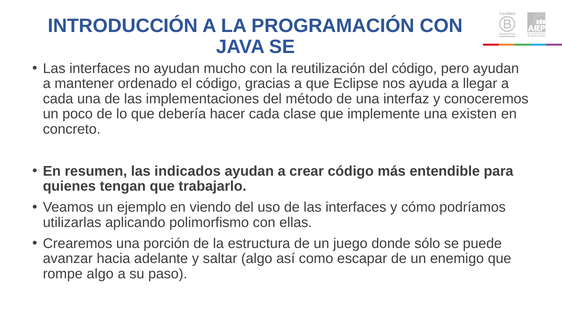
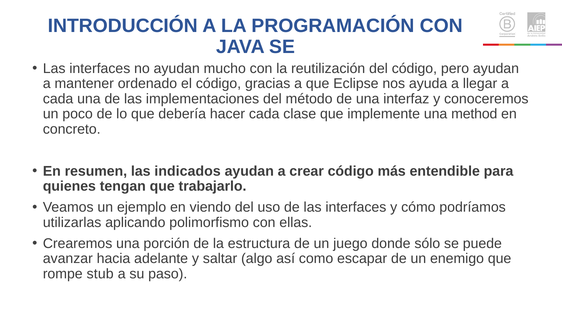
existen: existen -> method (474, 114)
rompe algo: algo -> stub (100, 274)
